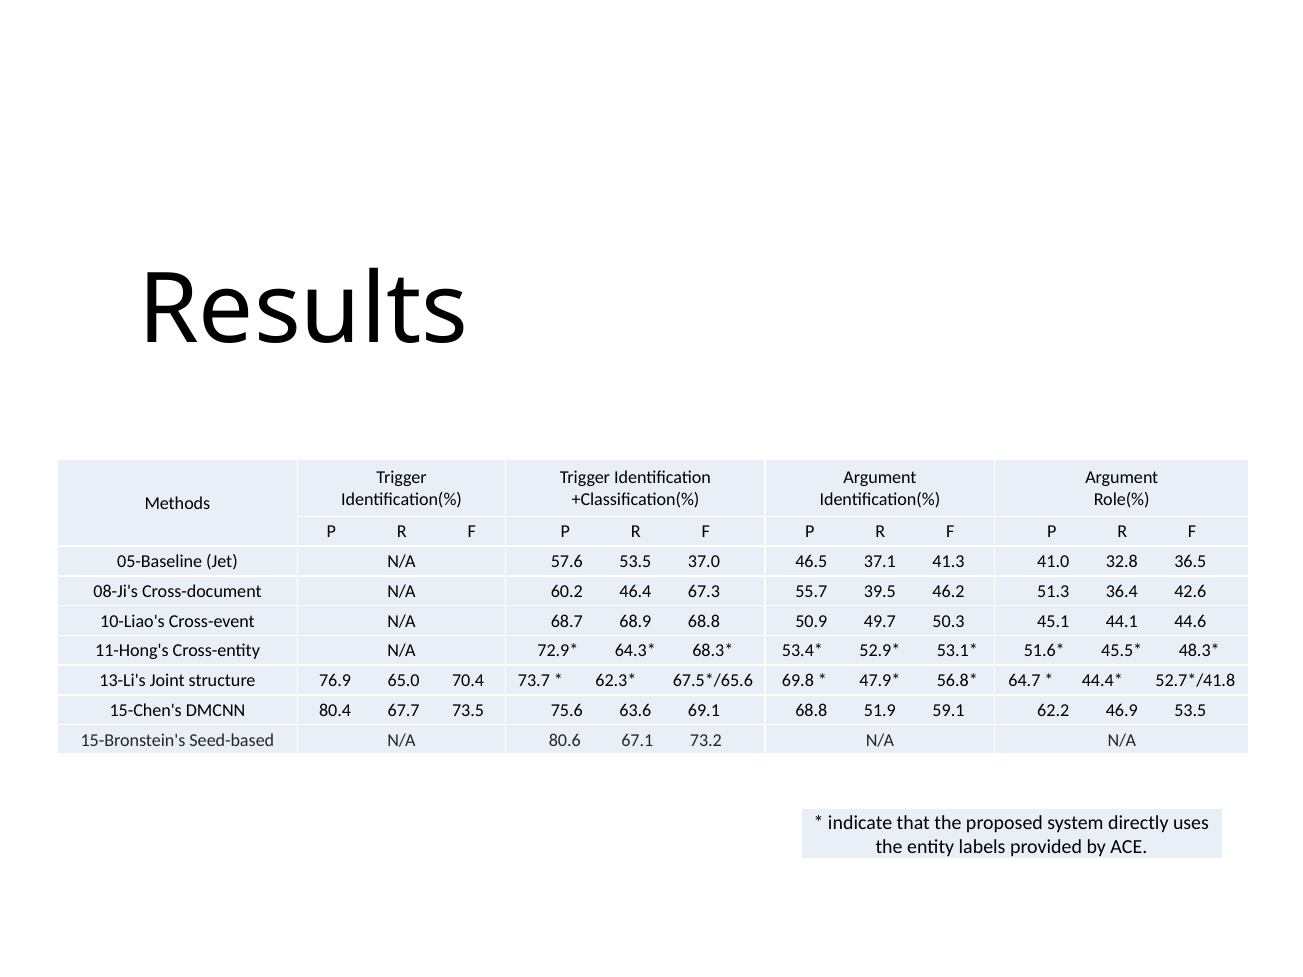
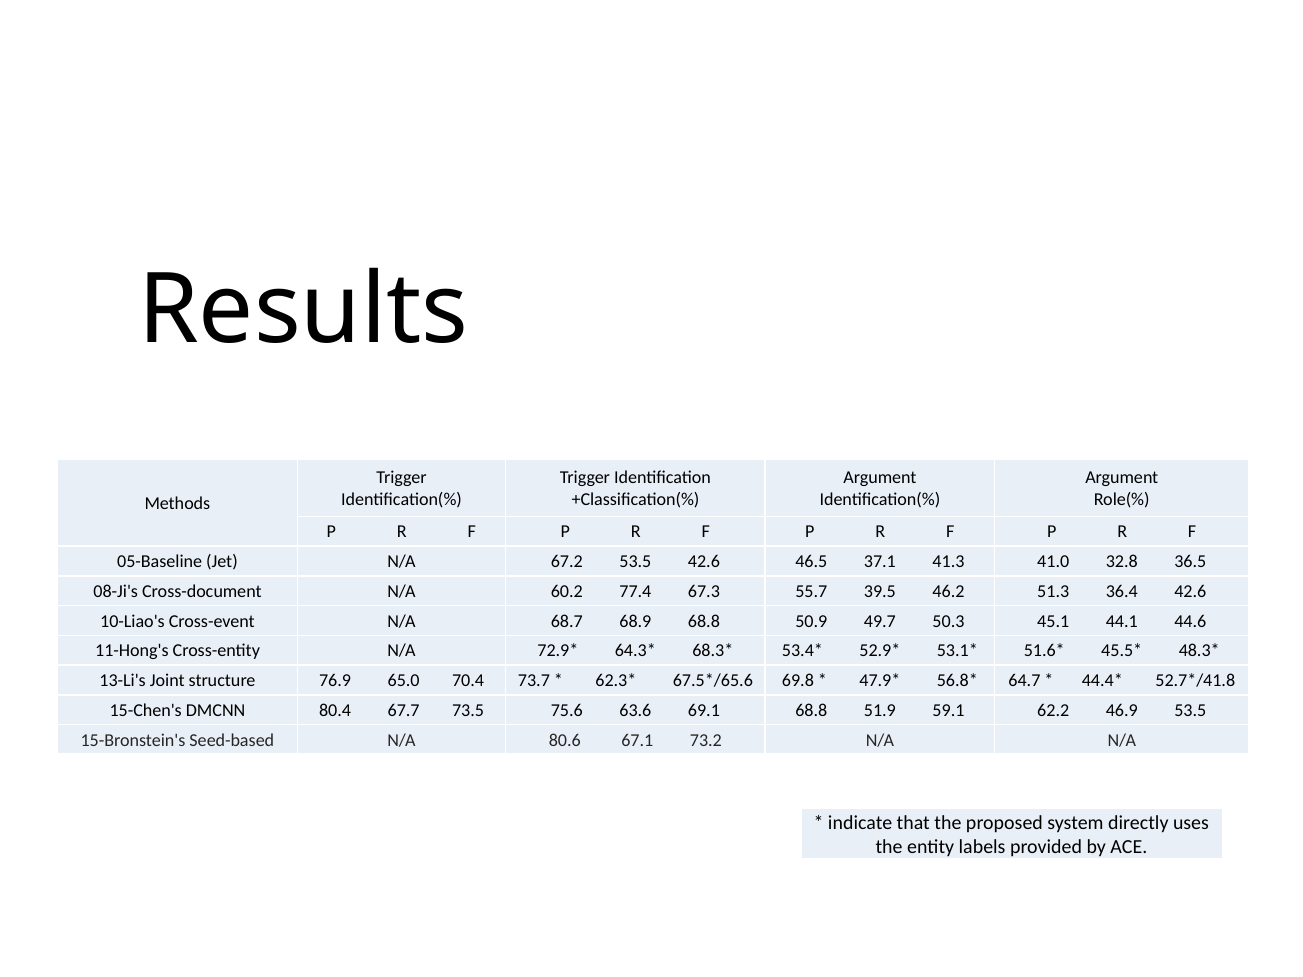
57.6: 57.6 -> 67.2 (567, 562)
53.5 37.0: 37.0 -> 42.6 (704, 562)
46.4: 46.4 -> 77.4 (635, 592)
